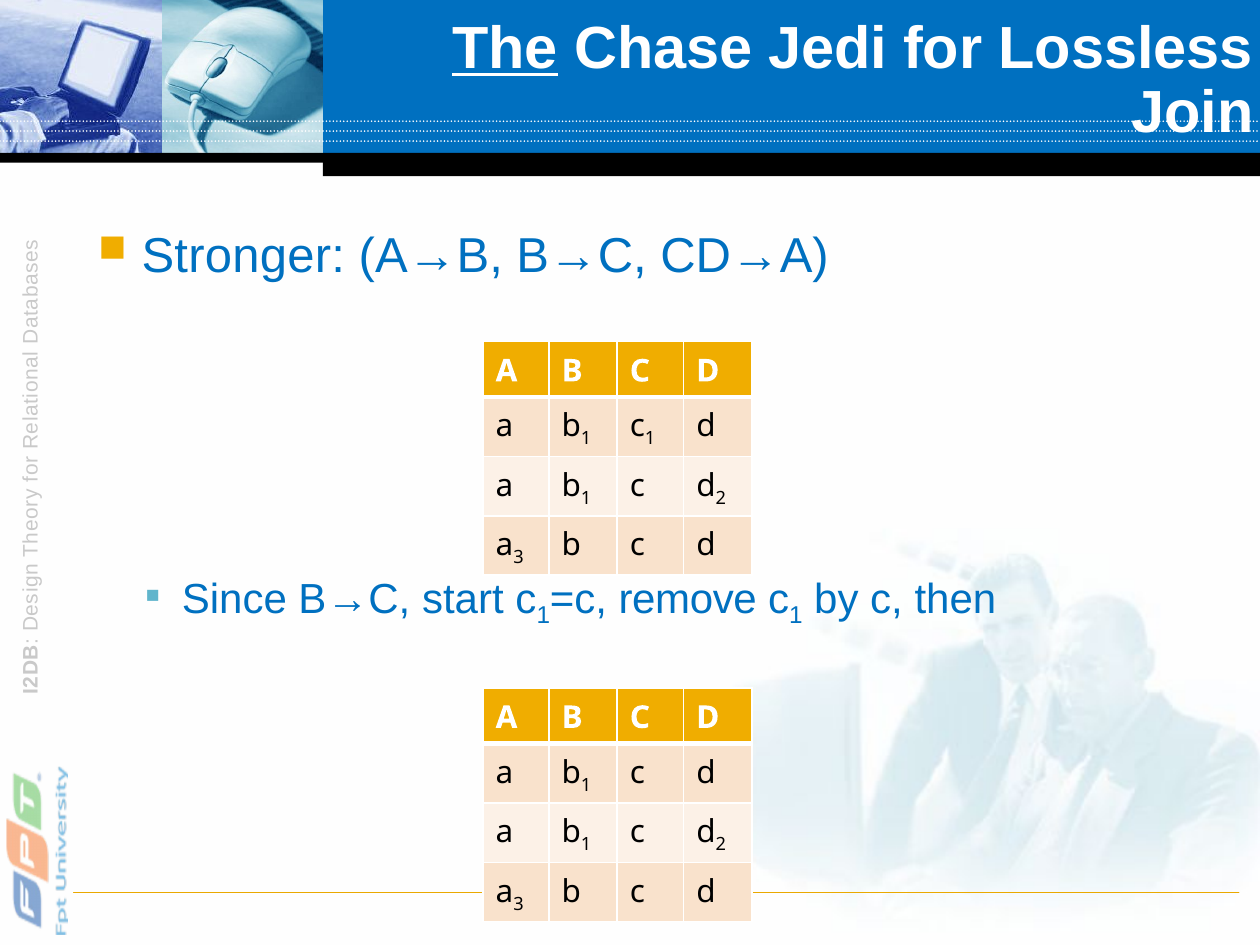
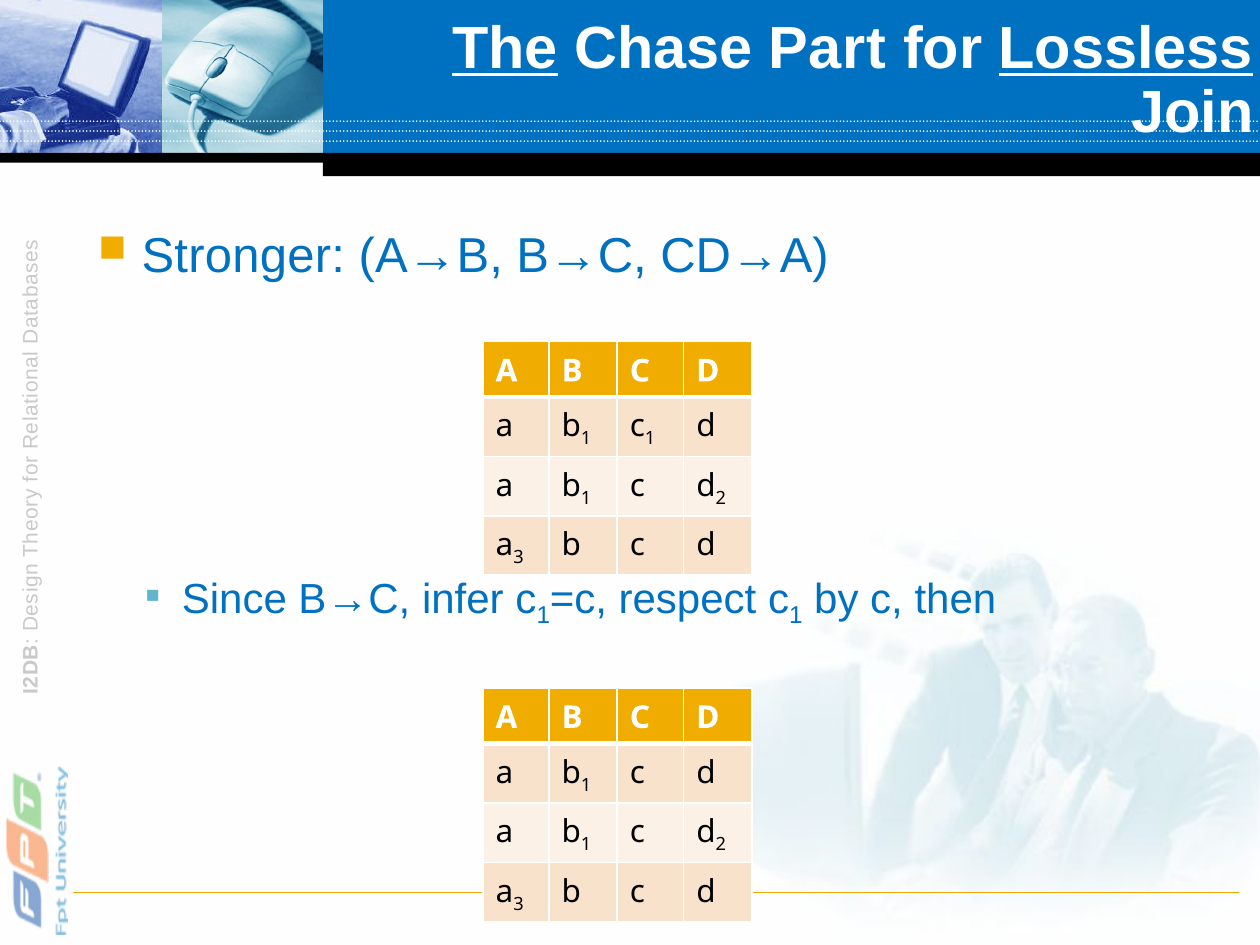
Jedi: Jedi -> Part (827, 49)
Lossless underline: none -> present (1126, 49)
start: start -> infer (463, 600)
remove: remove -> respect (688, 600)
